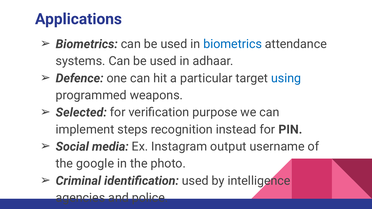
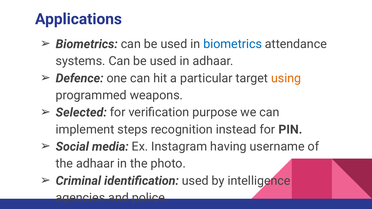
using colour: blue -> orange (286, 78)
output: output -> having (228, 147)
the google: google -> adhaar (95, 164)
